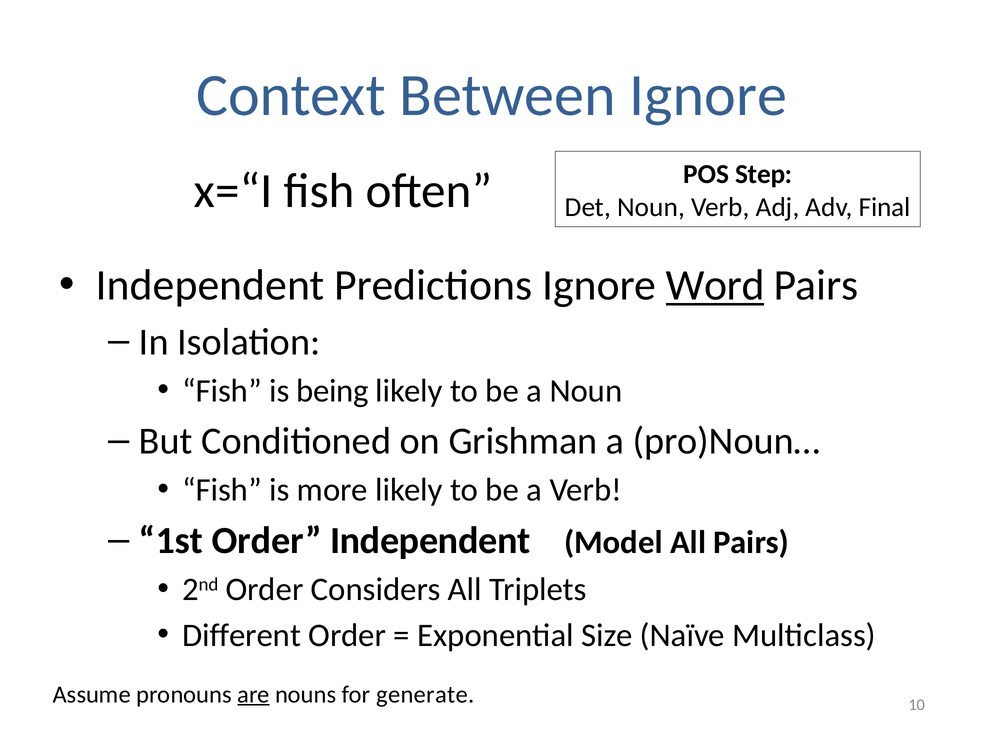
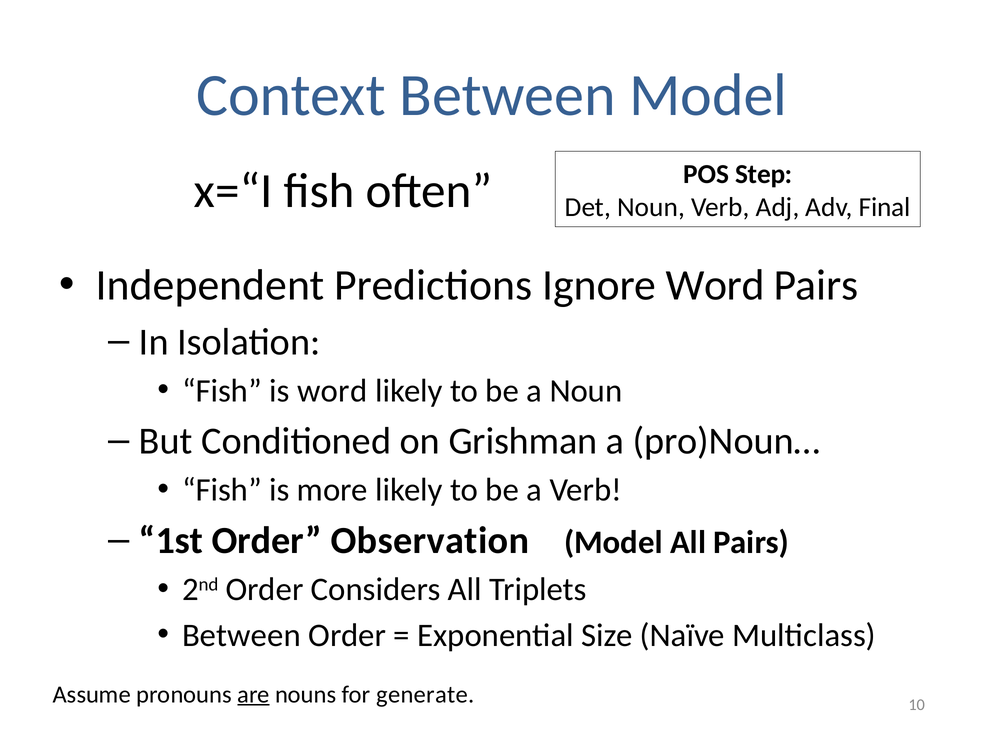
Between Ignore: Ignore -> Model (708, 95)
Word underline: present -> none (715, 286)
is being: being -> word (332, 391)
Order Independent: Independent -> Observation (430, 541)
Different: Different -> Between (241, 635)
